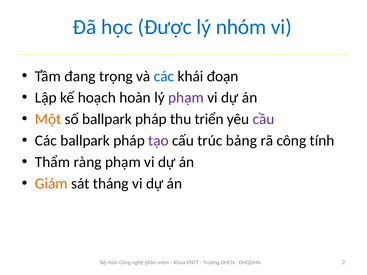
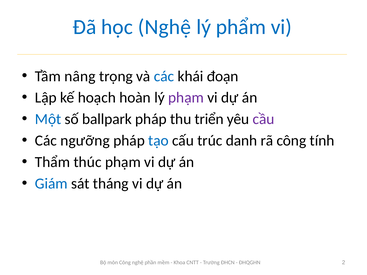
học Được: Được -> Nghệ (165, 27)
nhóm: nhóm -> phẩm (241, 27)
đang: đang -> nâng (80, 76)
Một colour: orange -> blue (48, 119)
Các ballpark: ballpark -> ngưỡng (85, 141)
tạo colour: purple -> blue (158, 141)
bảng: bảng -> danh (242, 141)
ràng: ràng -> thúc (88, 162)
Giám colour: orange -> blue (51, 184)
